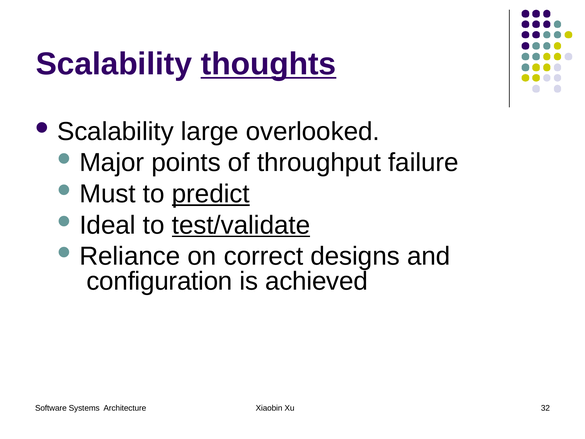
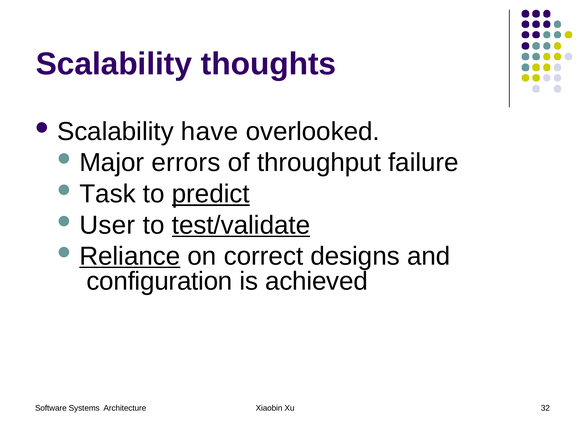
thoughts underline: present -> none (269, 64)
large: large -> have (210, 131)
points: points -> errors (186, 163)
Must: Must -> Task (108, 194)
Ideal: Ideal -> User (107, 225)
Reliance underline: none -> present (130, 256)
